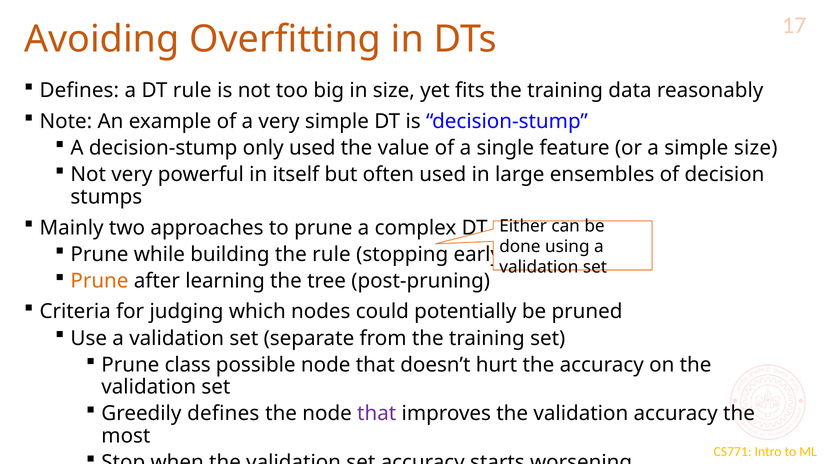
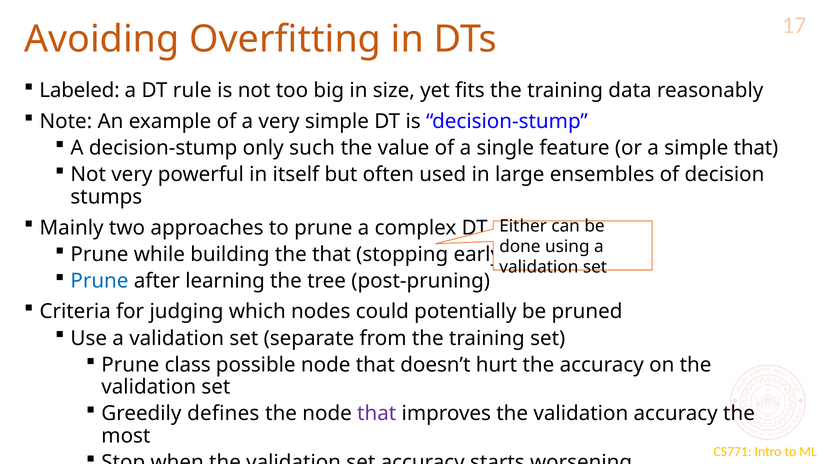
Defines: Defines -> Labeled (79, 91)
only used: used -> such (312, 148)
simple size: size -> that (756, 148)
the rule: rule -> that (332, 254)
Prune colour: orange -> blue (99, 280)
